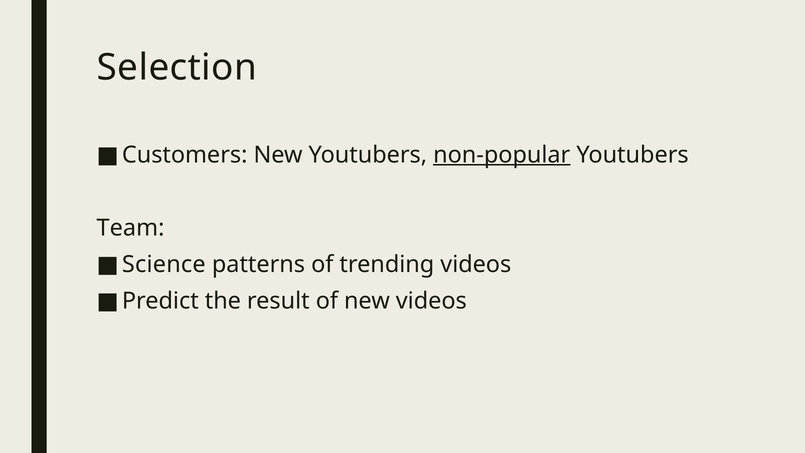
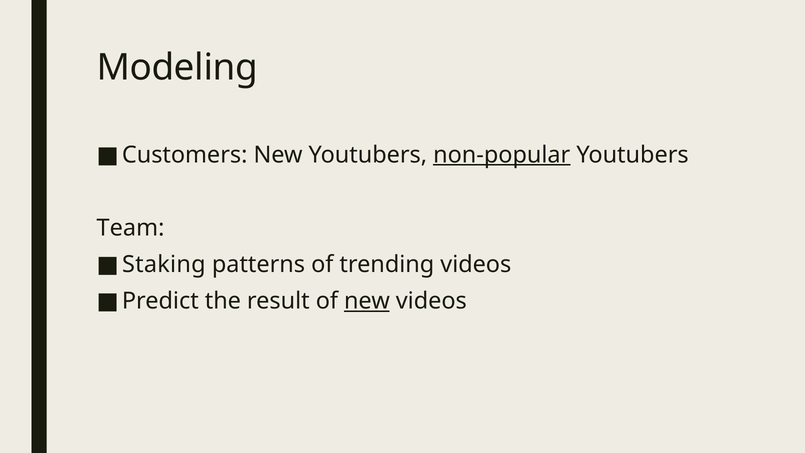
Selection: Selection -> Modeling (177, 68)
Science: Science -> Staking (164, 264)
new underline: none -> present (367, 301)
